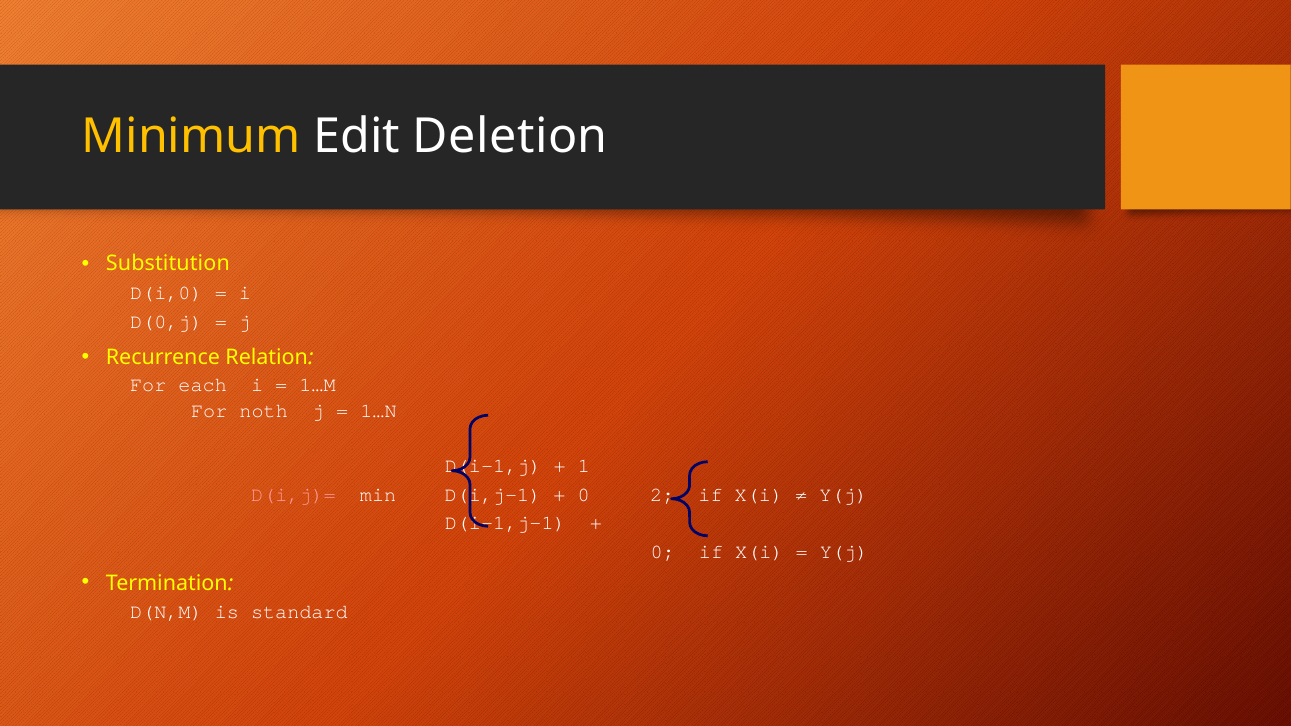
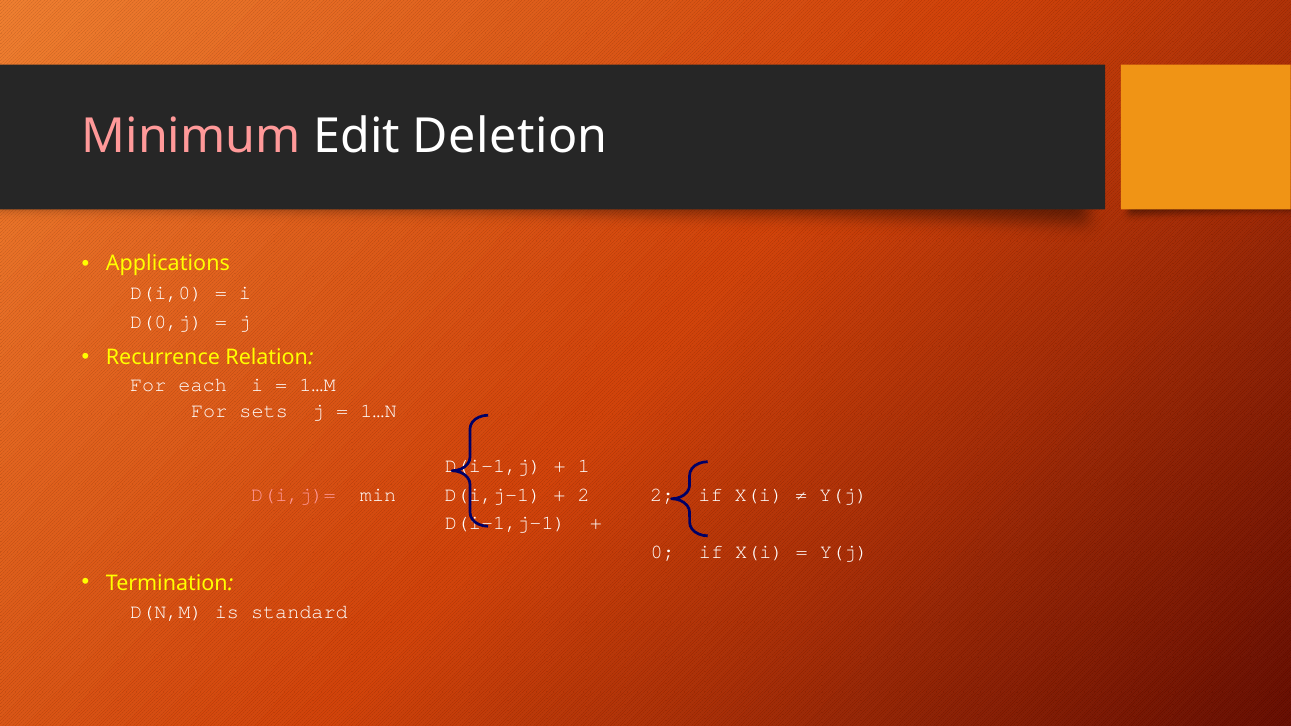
Minimum colour: yellow -> pink (191, 137)
Substitution: Substitution -> Applications (168, 264)
noth: noth -> sets (264, 411)
0: 0 -> 2 (584, 495)
